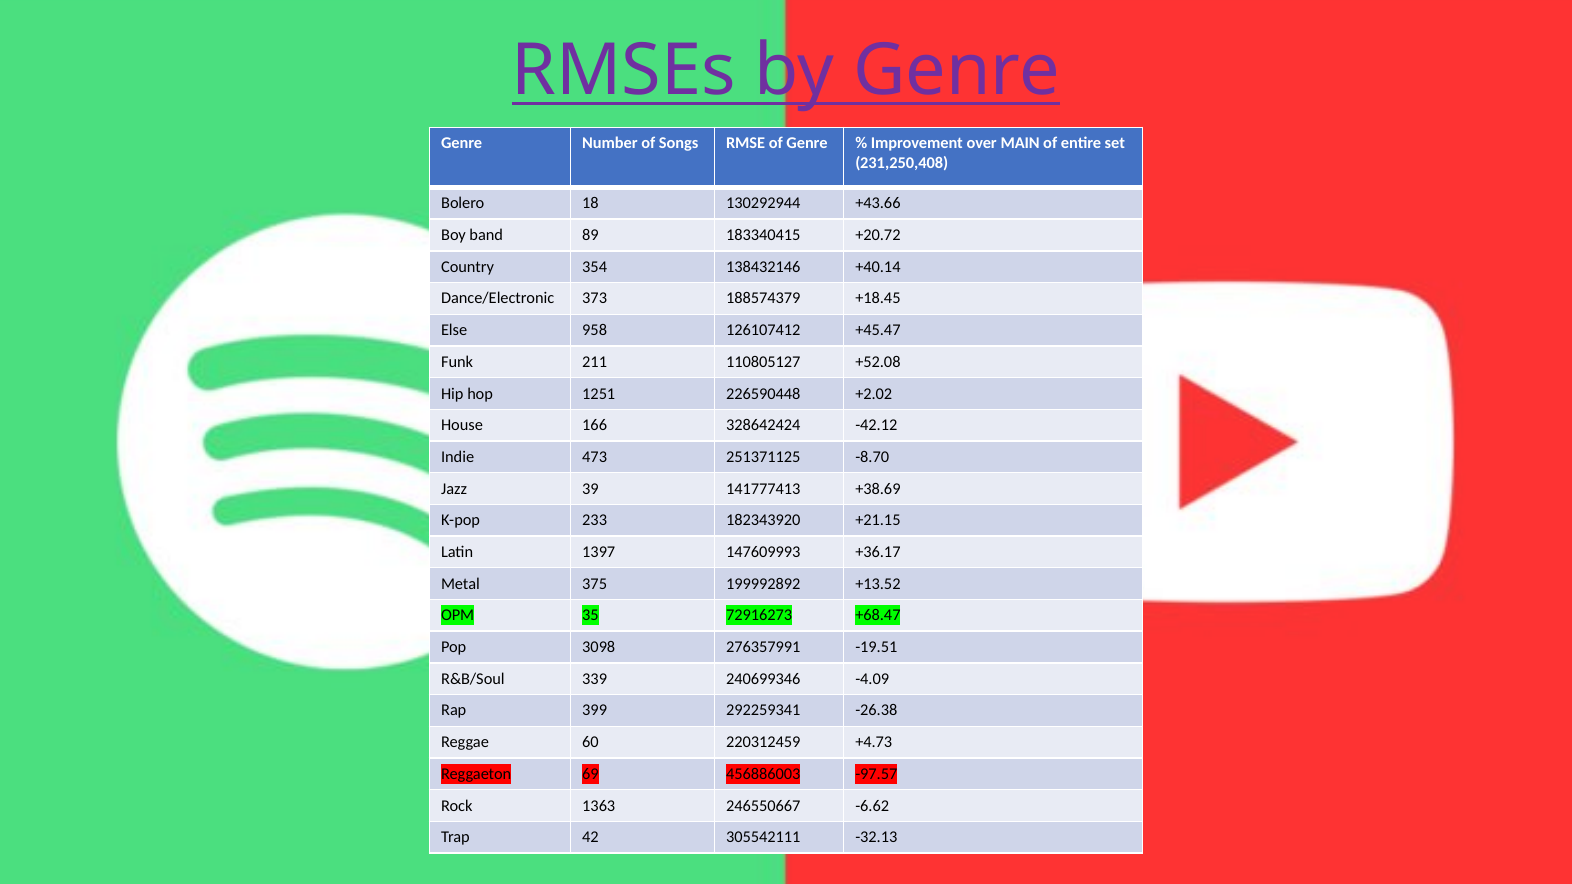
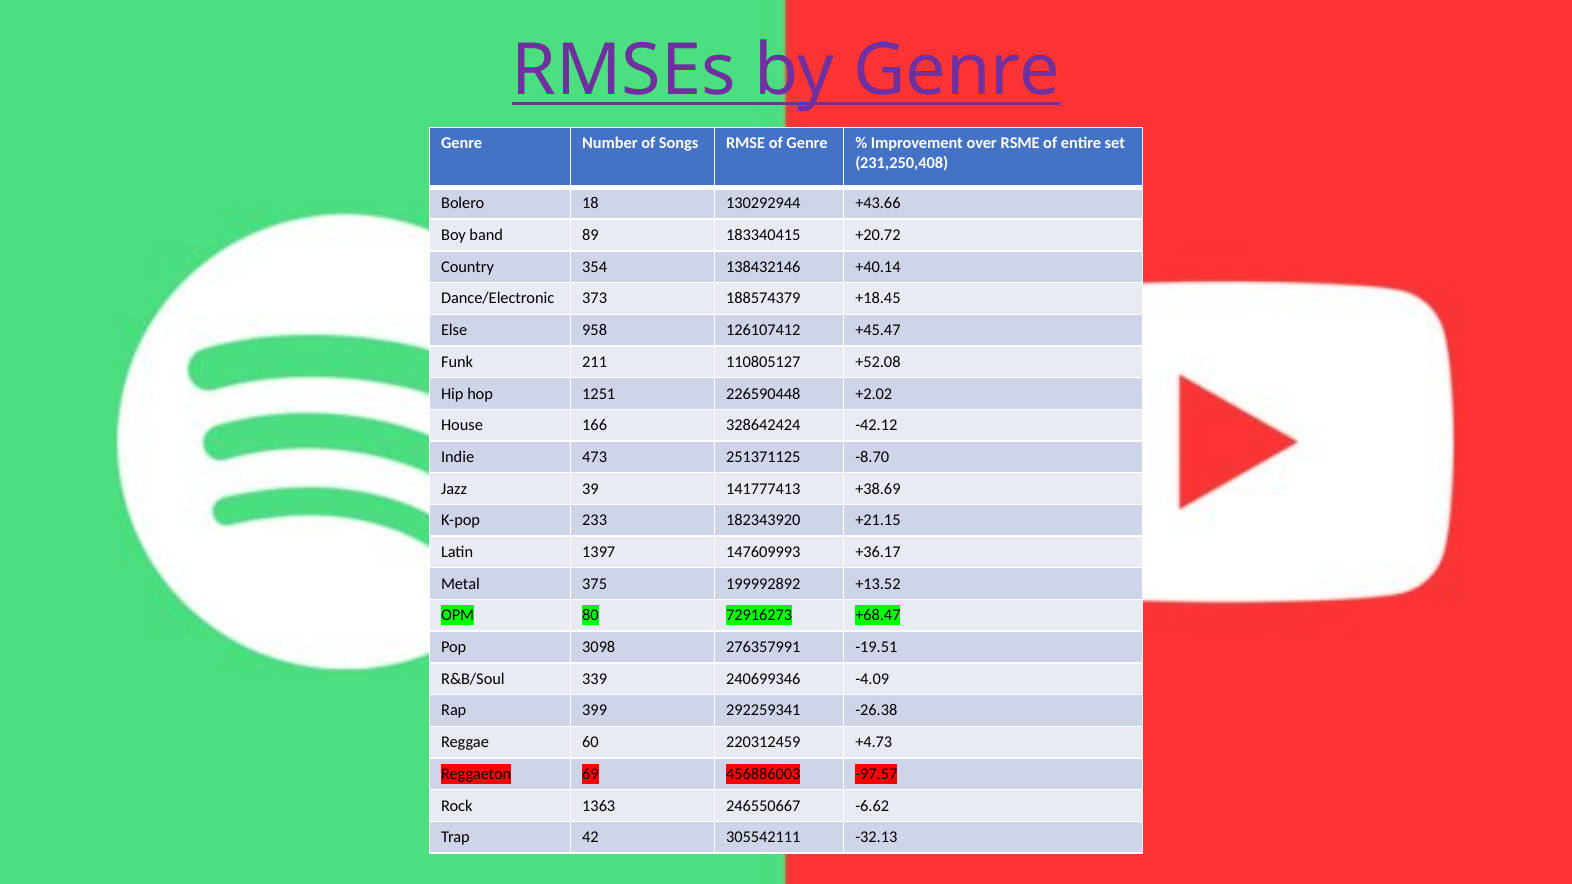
MAIN: MAIN -> RSME (1020, 143)
35: 35 -> 80 (590, 616)
